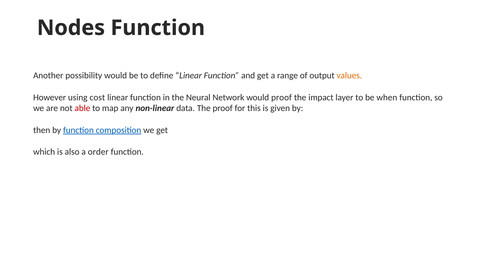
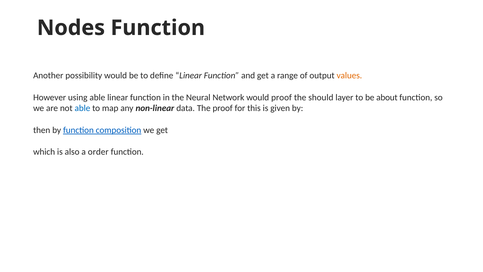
using cost: cost -> able (97, 97)
impact: impact -> should (321, 97)
when: when -> about (387, 97)
able colour: red -> blue (82, 108)
